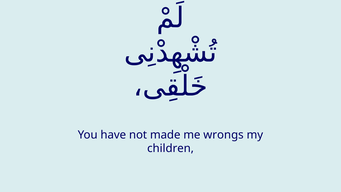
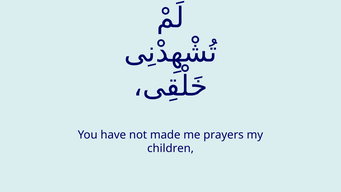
wrongs: wrongs -> prayers (224, 135)
